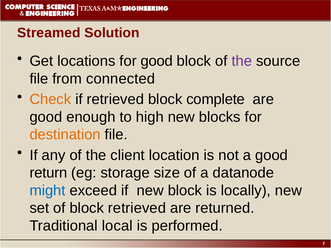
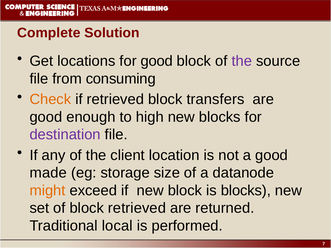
Streamed: Streamed -> Complete (49, 33)
connected: connected -> consuming (121, 79)
complete: complete -> transfers (215, 99)
destination colour: orange -> purple (65, 135)
return: return -> made (48, 173)
might colour: blue -> orange (47, 191)
is locally: locally -> blocks (246, 191)
